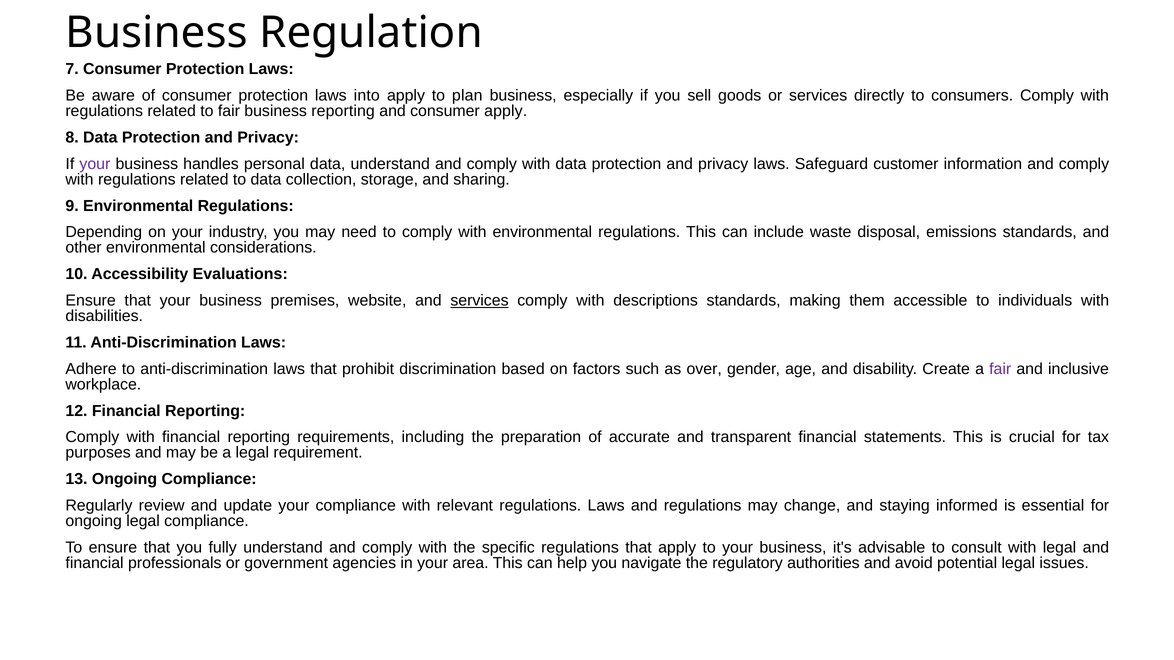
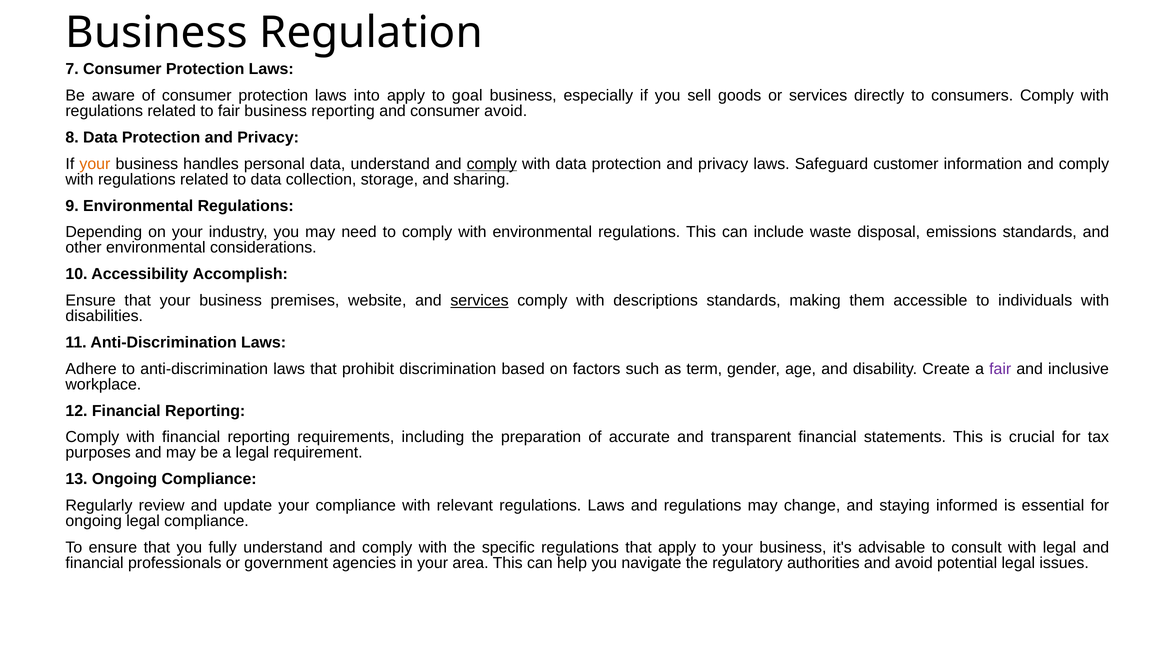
plan: plan -> goal (467, 96)
consumer apply: apply -> avoid (506, 111)
your colour: purple -> orange (95, 164)
comply underline: none -> present (492, 164)
Evaluations: Evaluations -> Accomplish (240, 274)
over: over -> term (704, 369)
